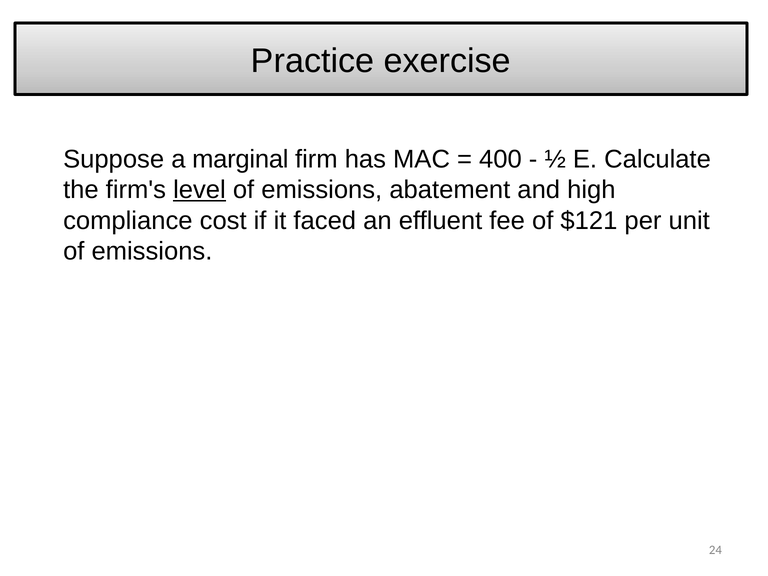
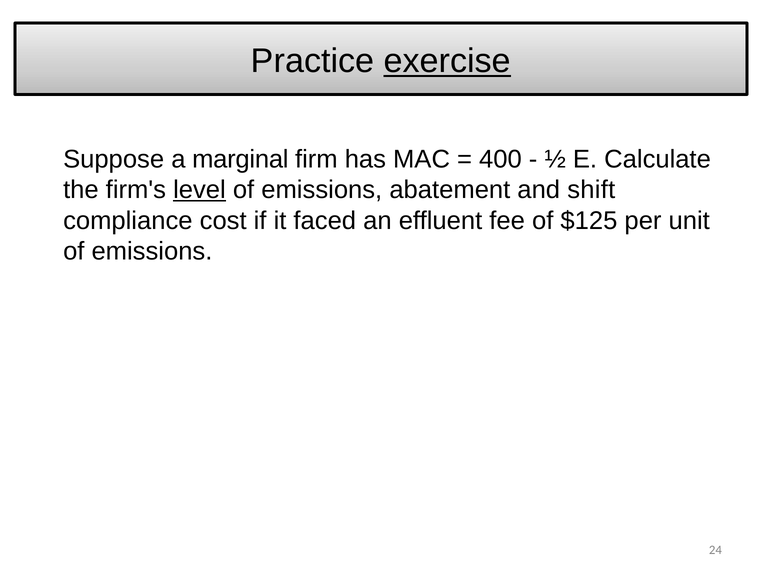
exercise underline: none -> present (447, 61)
high: high -> shift (591, 190)
$121: $121 -> $125 (589, 221)
